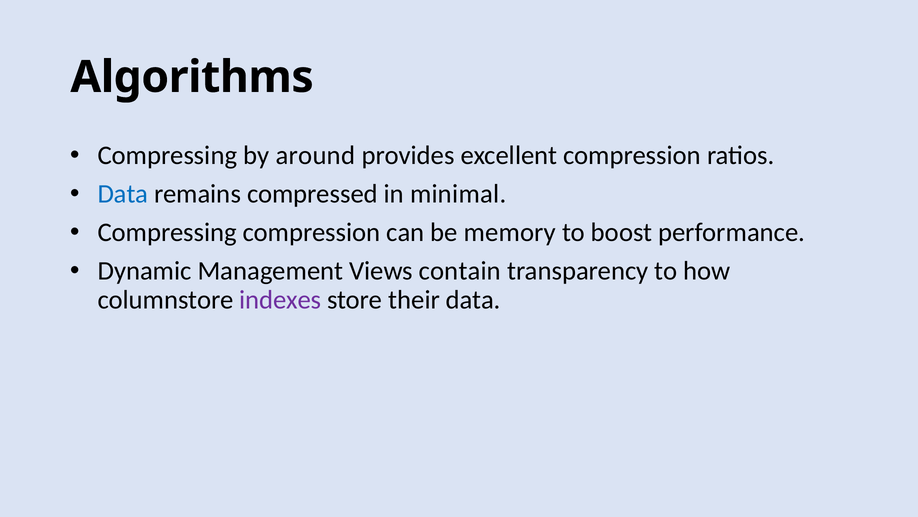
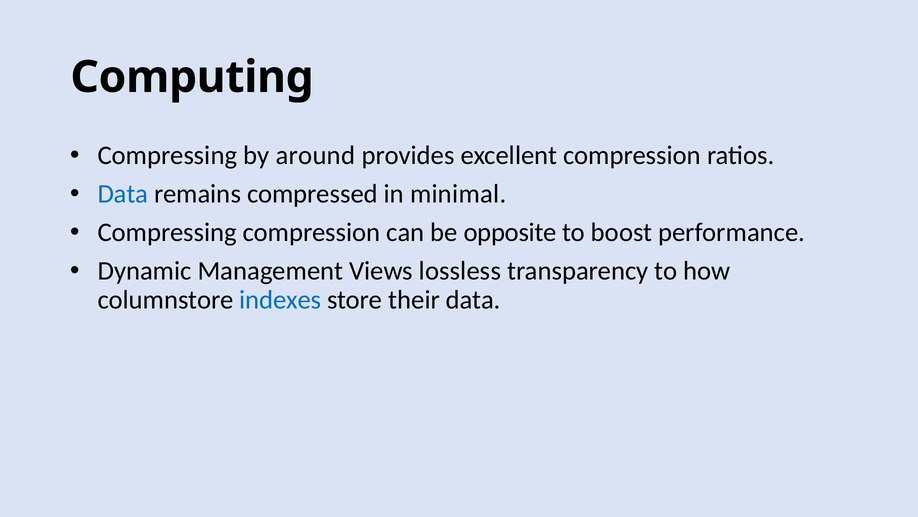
Algorithms: Algorithms -> Computing (192, 77)
memory: memory -> opposite (510, 232)
contain: contain -> lossless (460, 271)
indexes colour: purple -> blue (280, 299)
